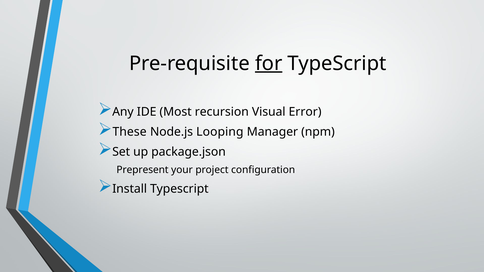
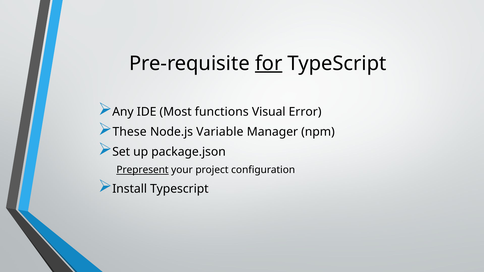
recursion: recursion -> functions (222, 112)
Looping: Looping -> Variable (220, 132)
Prepresent underline: none -> present (142, 170)
